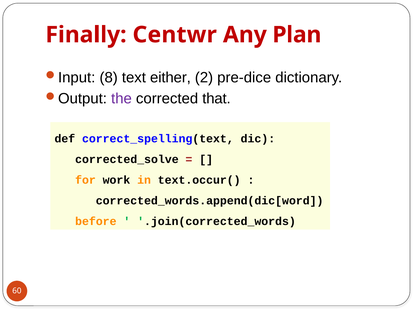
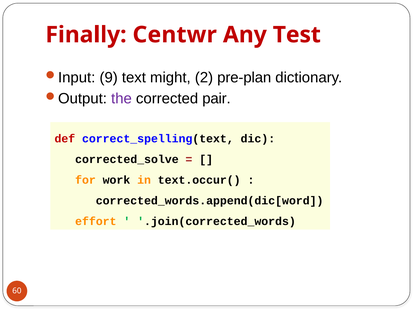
Plan: Plan -> Test (297, 35)
8: 8 -> 9 (109, 77)
either: either -> might (170, 77)
pre-dice: pre-dice -> pre-plan (244, 77)
that: that -> pair (216, 99)
def colour: black -> red (65, 139)
before: before -> effort (96, 221)
